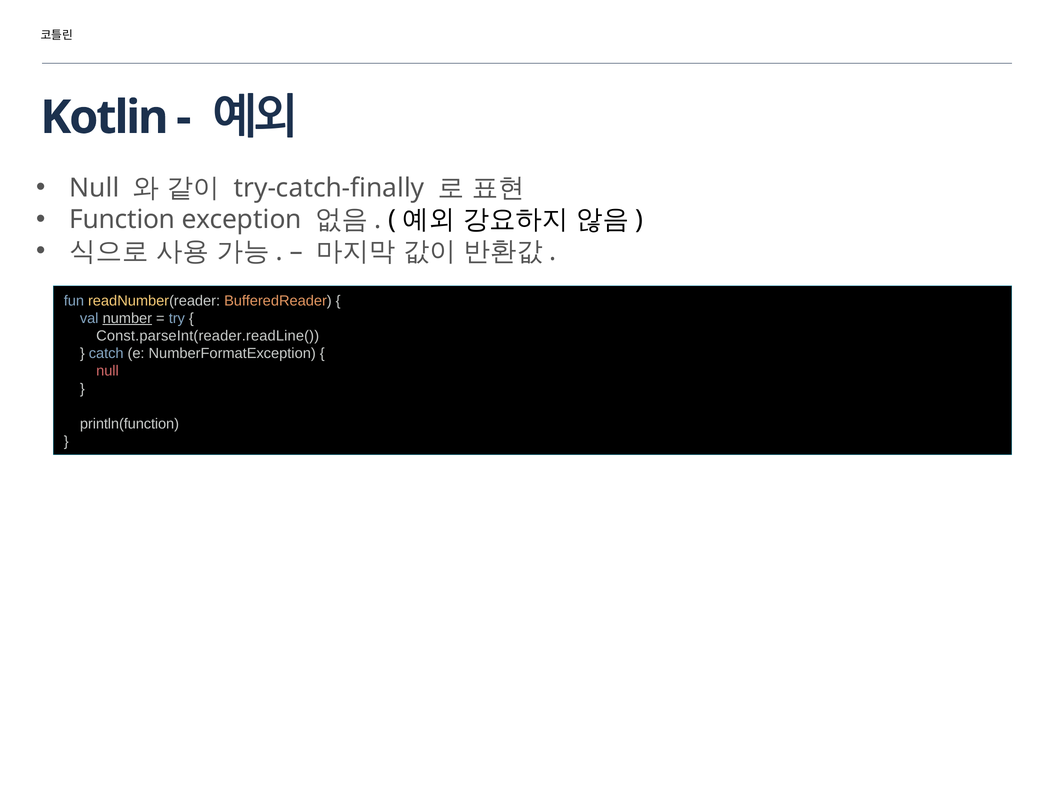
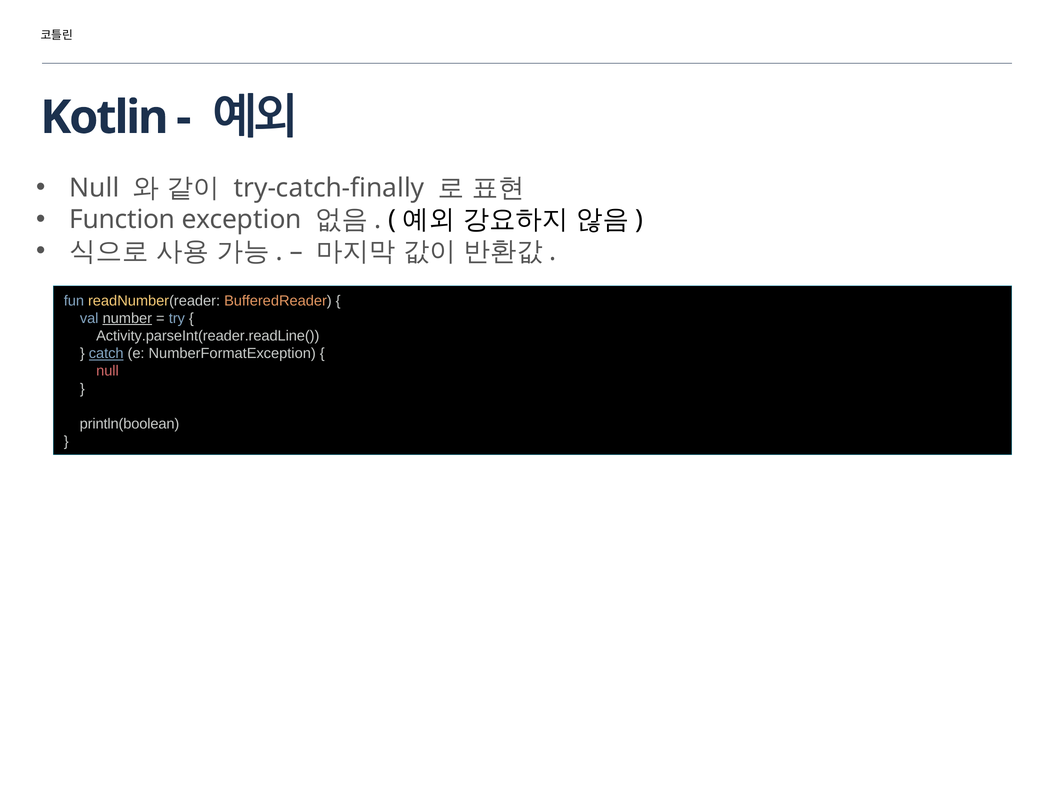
Const.parseInt(reader.readLine(: Const.parseInt(reader.readLine( -> Activity.parseInt(reader.readLine( (208, 336)
catch underline: none -> present (106, 354)
println(function: println(function -> println(boolean (130, 424)
